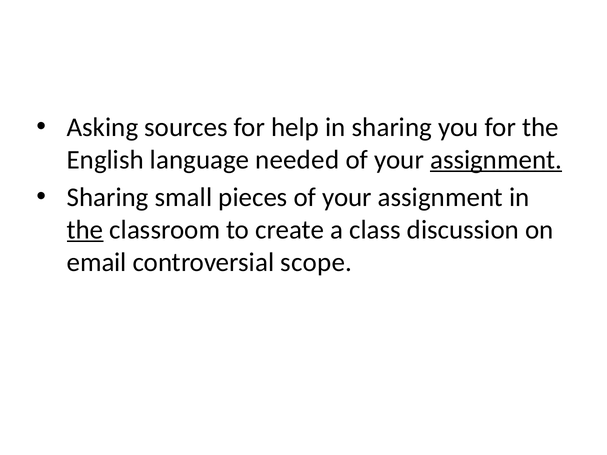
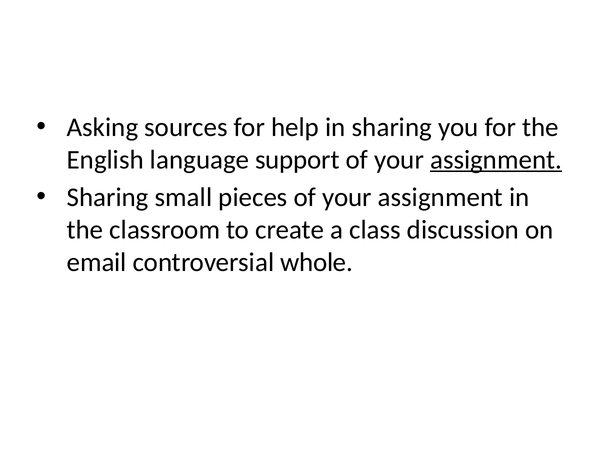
needed: needed -> support (297, 160)
the underline: present -> none (85, 230)
scope: scope -> whole (317, 262)
